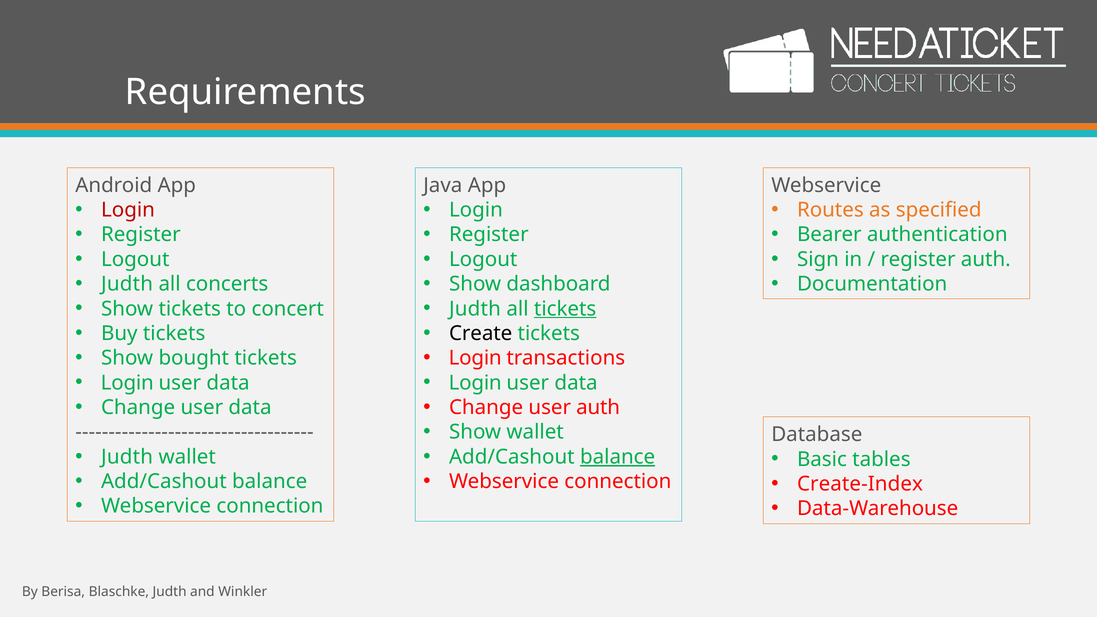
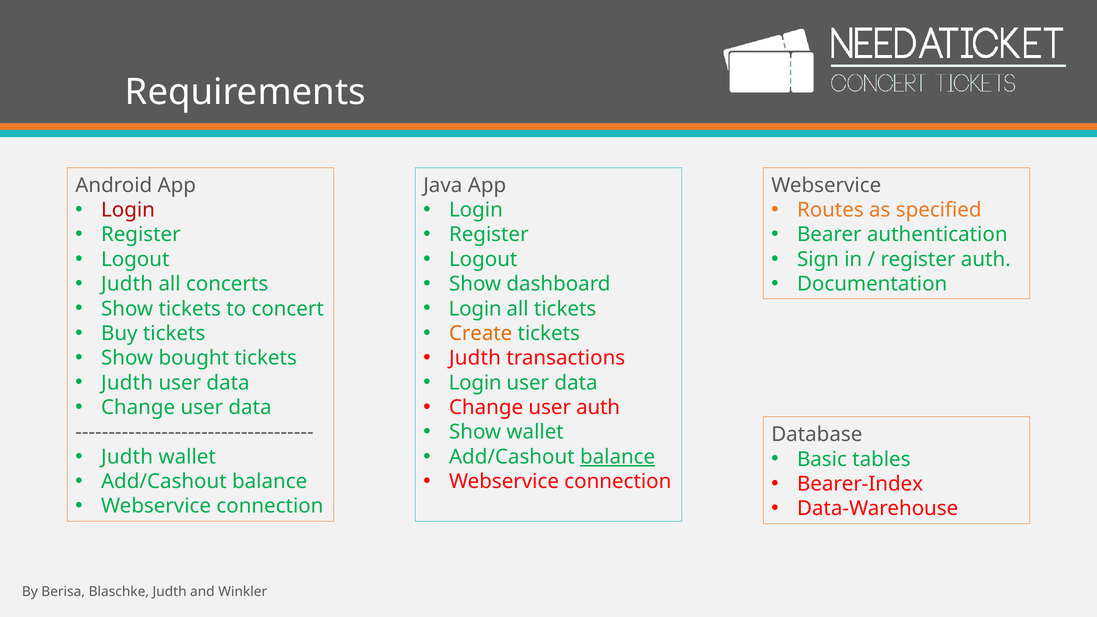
Judth: Judth -> Login (475, 309)
tickets underline: present -> none (565, 309)
Create colour: black -> orange (481, 333)
Login: Login -> Judth (475, 358)
Login: Login -> Judth (127, 383)
Create-Index: Create-Index -> Bearer-Index (860, 484)
